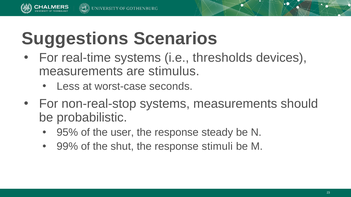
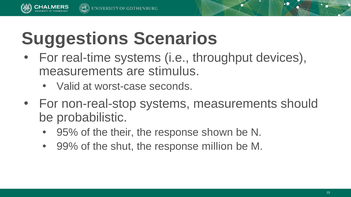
thresholds: thresholds -> throughput (223, 58)
Less: Less -> Valid (68, 86)
user: user -> their (122, 133)
steady: steady -> shown (217, 133)
stimuli: stimuli -> million (217, 147)
